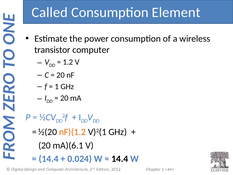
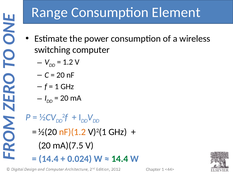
Called: Called -> Range (50, 12)
transistor: transistor -> switching (52, 50)
mA)(6.1: mA)(6.1 -> mA)(7.5 (68, 145)
14.4 colour: black -> green (120, 159)
